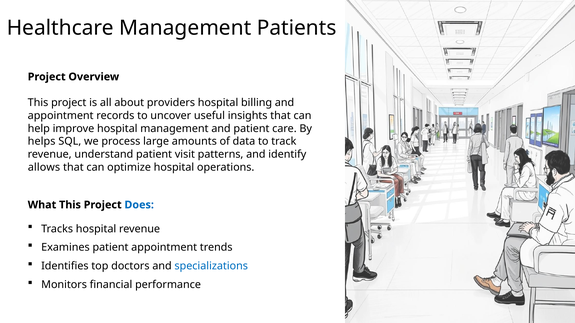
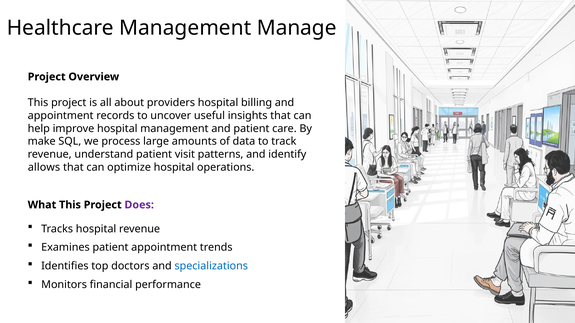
Patients: Patients -> Manage (297, 28)
helps: helps -> make (42, 142)
Does colour: blue -> purple (139, 205)
